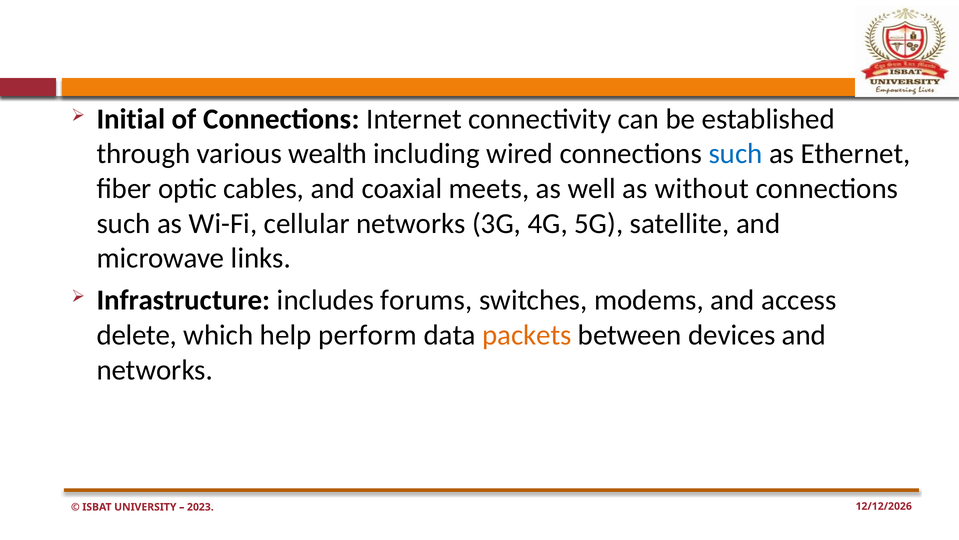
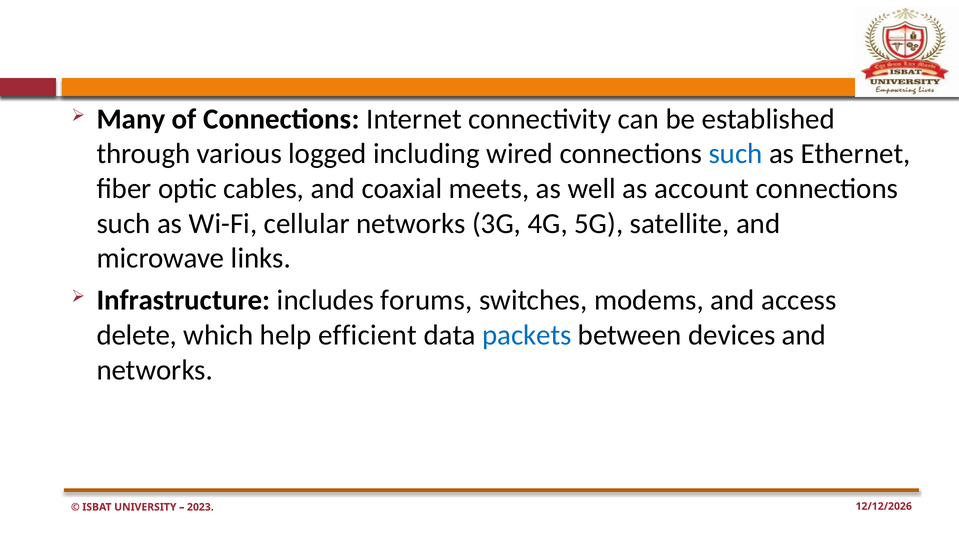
Initial: Initial -> Many (131, 119)
wealth: wealth -> logged (328, 154)
without: without -> account (702, 189)
perform: perform -> efficient (368, 335)
packets colour: orange -> blue (527, 335)
